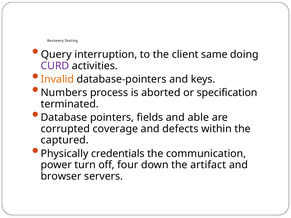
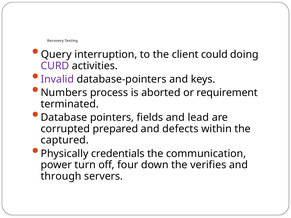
same: same -> could (214, 55)
Invalid colour: orange -> purple (57, 79)
specification: specification -> requirement (227, 93)
able: able -> lead (198, 118)
coverage: coverage -> prepared (115, 129)
artifact: artifact -> verifies (208, 165)
browser: browser -> through (61, 176)
